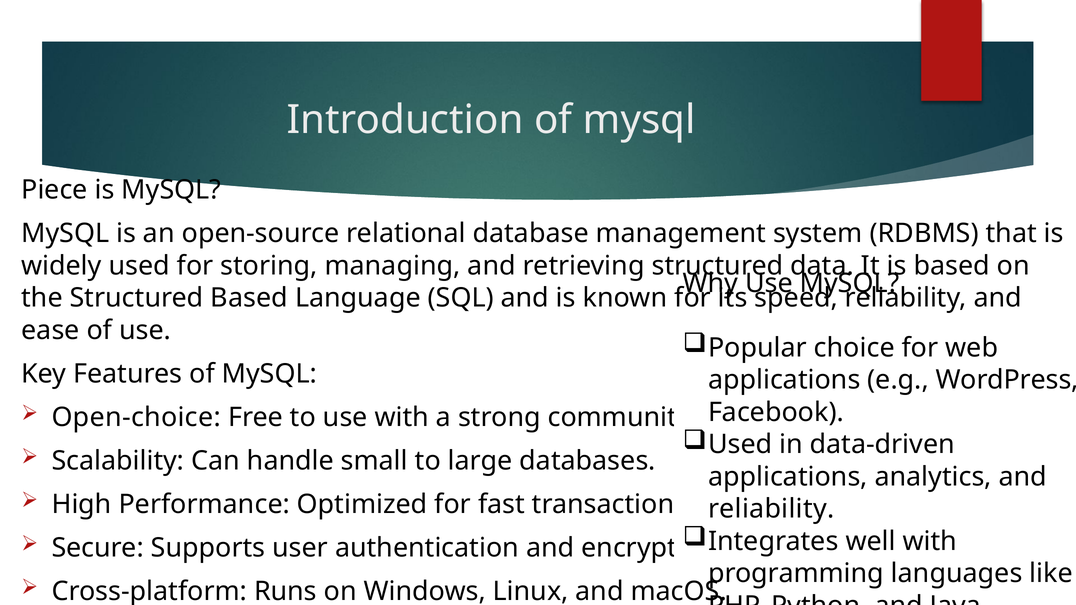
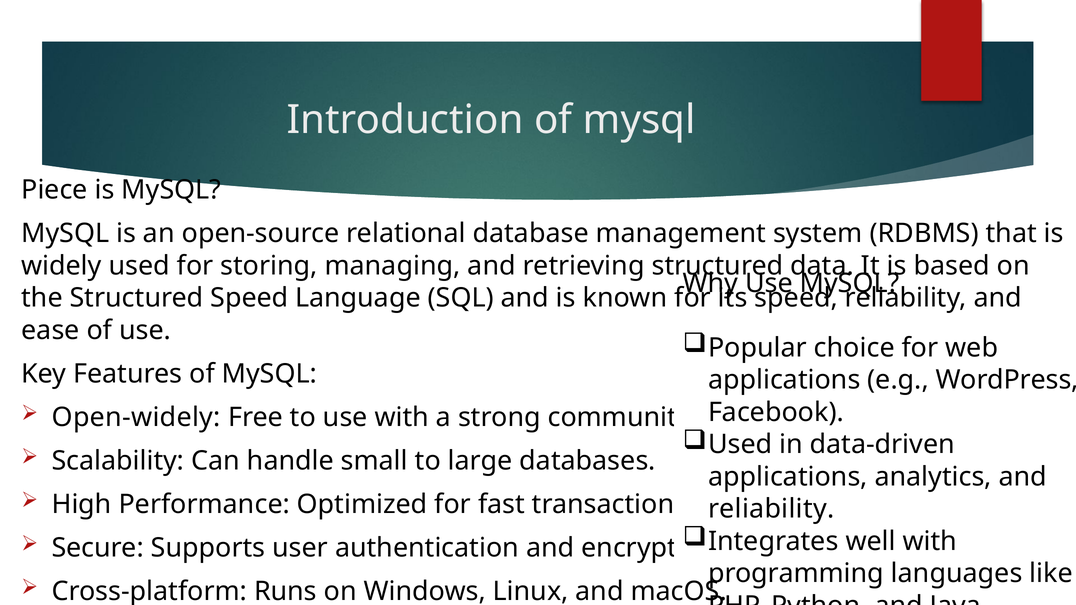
Structured Based: Based -> Speed (249, 298)
Open-choice: Open-choice -> Open-widely (136, 417)
